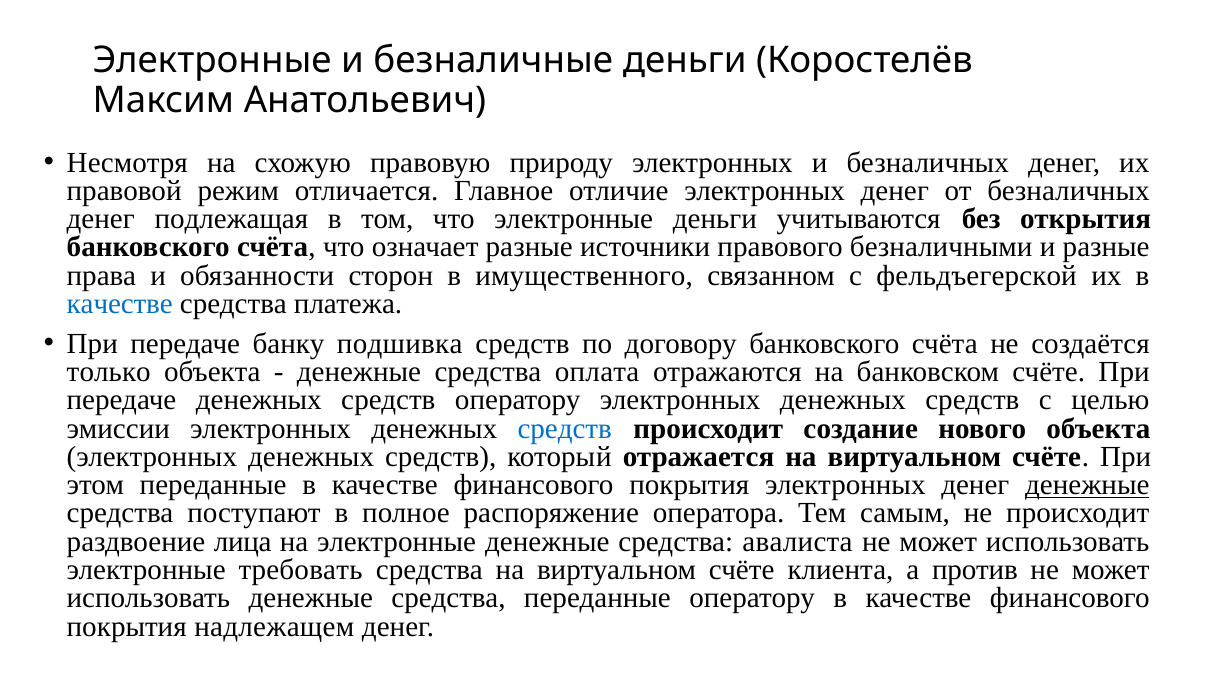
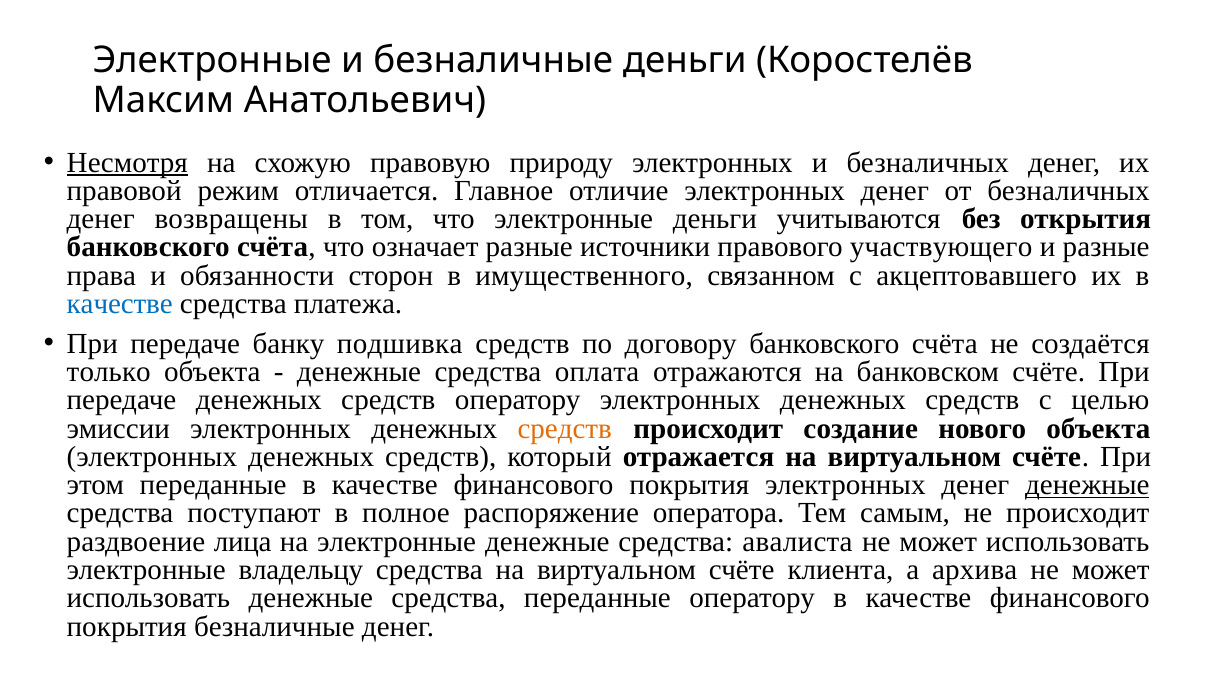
Несмотря underline: none -> present (127, 162)
подлежащая: подлежащая -> возвращены (231, 219)
безналичными: безналичными -> участвующего (941, 247)
фельдъегерской: фельдъегерской -> акцептовавшего (977, 275)
средств colour: blue -> orange (565, 428)
требовать: требовать -> владельцу (301, 569)
против: против -> архива (975, 569)
покрытия надлежащем: надлежащем -> безналичные (274, 626)
